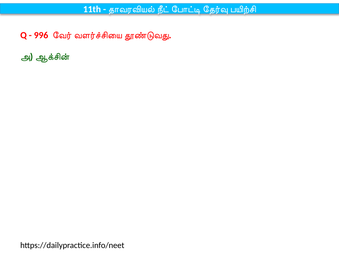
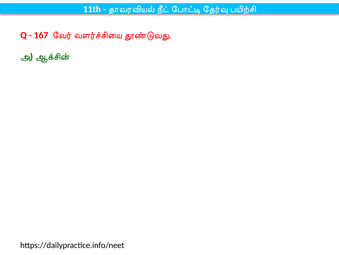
996: 996 -> 167 (41, 35)
